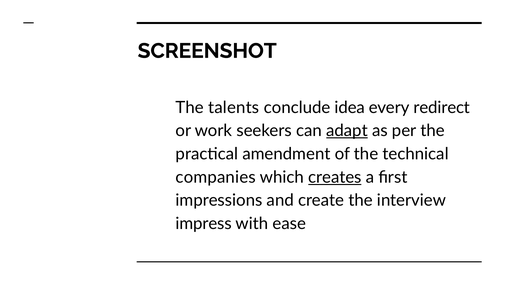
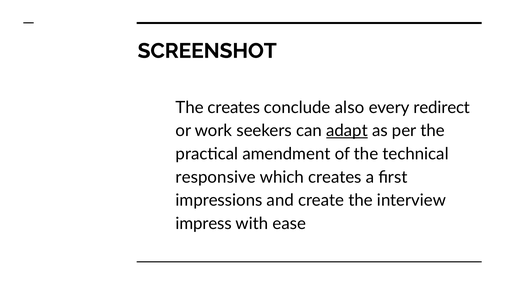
The talents: talents -> creates (234, 107)
idea: idea -> also (350, 107)
companies: companies -> responsive (216, 177)
creates underline: present -> none (335, 177)
